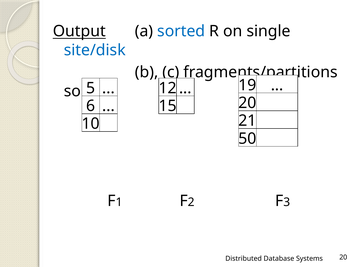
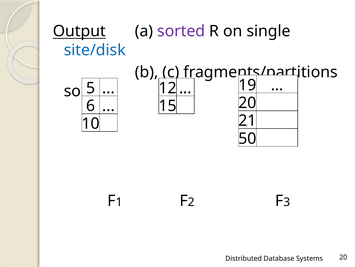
sorted colour: blue -> purple (181, 31)
